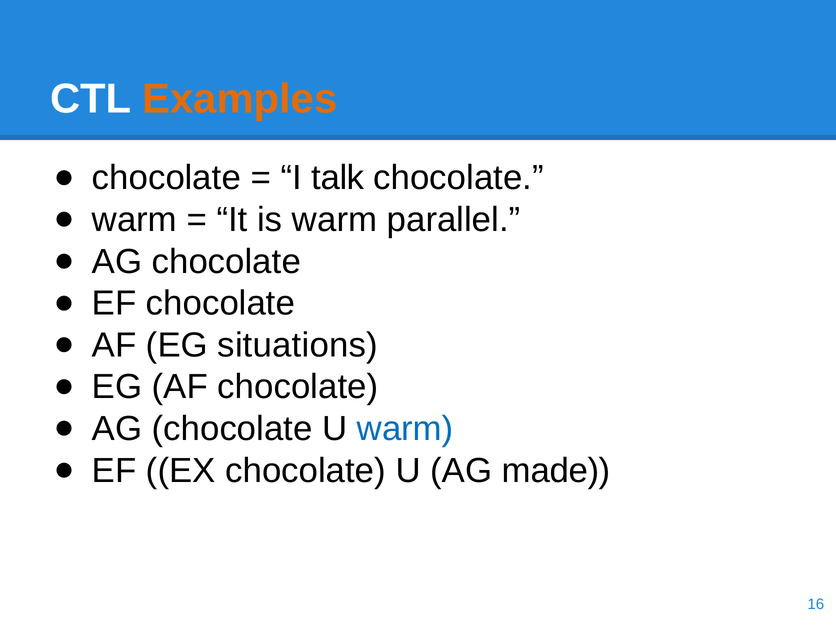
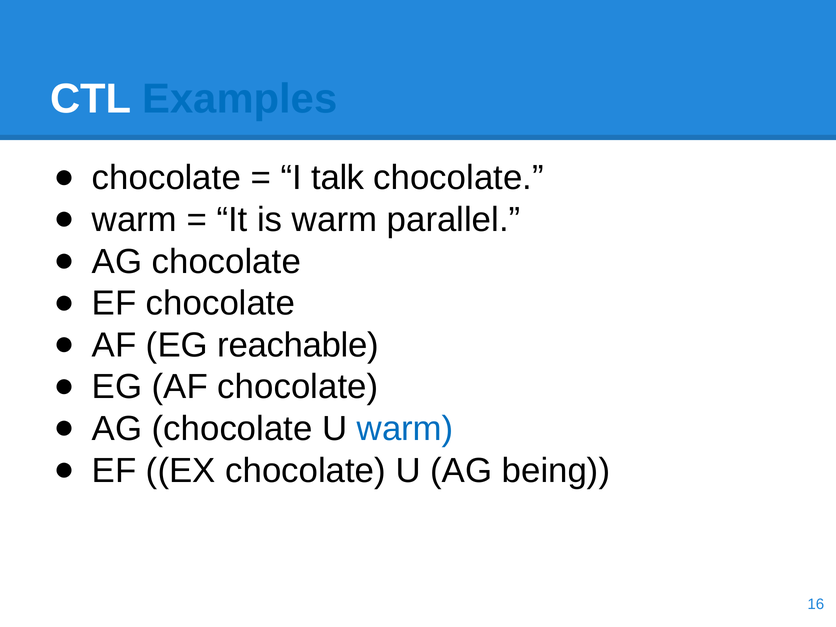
Examples colour: orange -> blue (240, 99)
situations: situations -> reachable (298, 345)
made: made -> being (556, 471)
